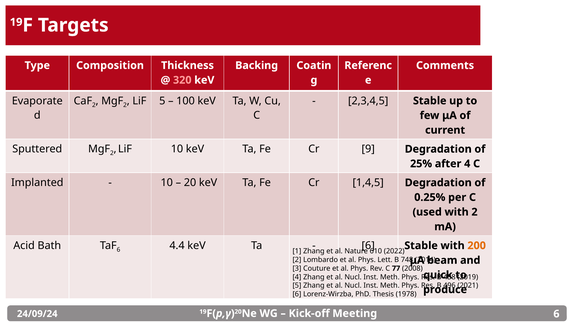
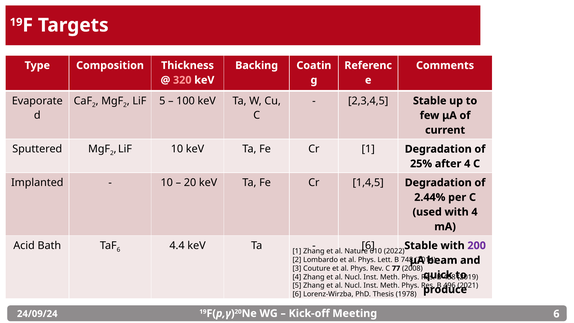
Cr 9: 9 -> 1 (368, 149)
0.25%: 0.25% -> 2.44% (430, 197)
with 2: 2 -> 4 (474, 212)
200 colour: orange -> purple (477, 246)
